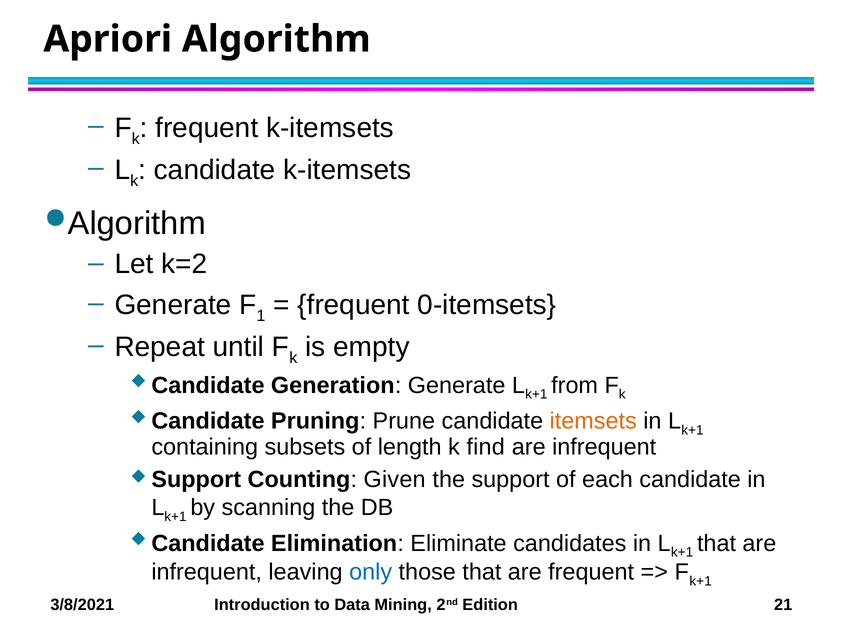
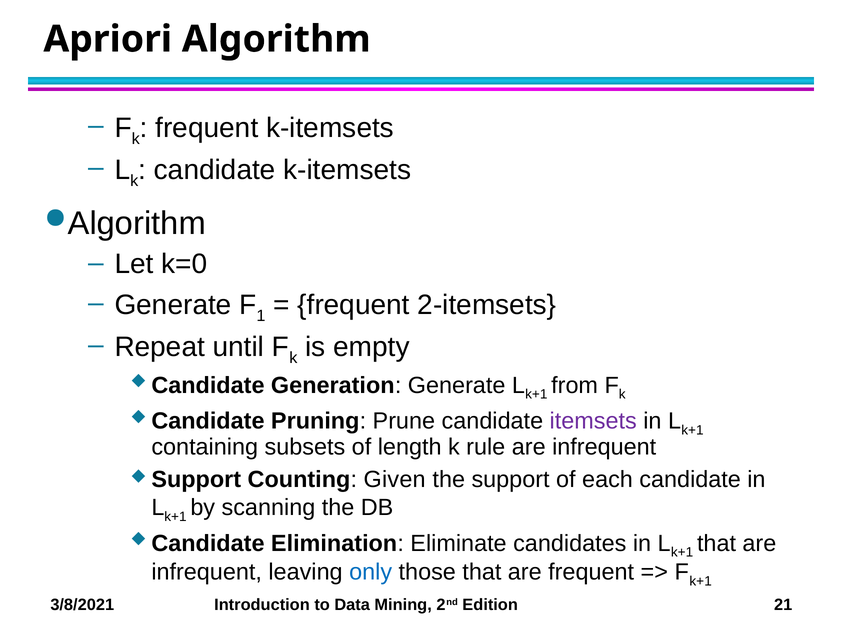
k=2: k=2 -> k=0 (184, 264)
0-itemsets: 0-itemsets -> 2-itemsets (487, 305)
itemsets colour: orange -> purple (593, 421)
find: find -> rule (486, 447)
